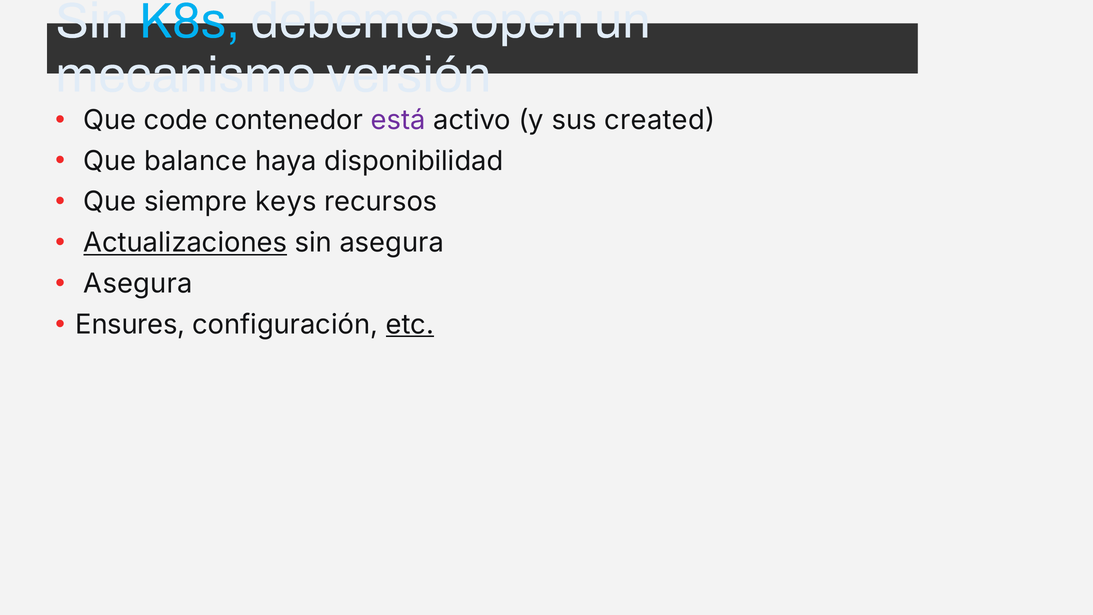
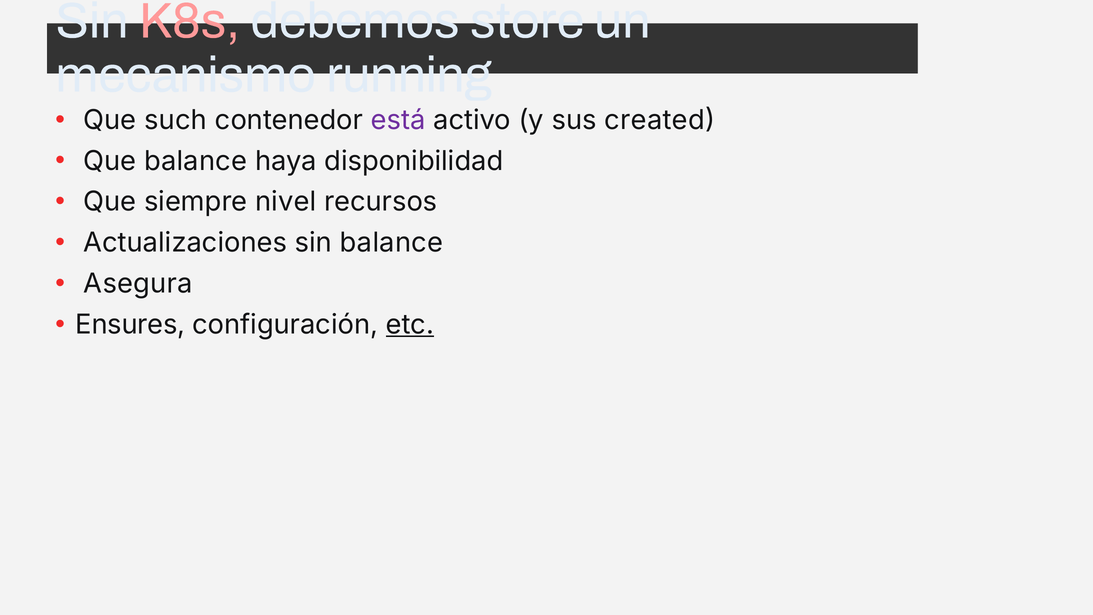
K8s colour: light blue -> pink (189, 21)
open: open -> store (527, 21)
versión: versión -> running (409, 75)
code: code -> such (176, 120)
keys: keys -> nivel (286, 202)
Actualizaciones underline: present -> none (185, 243)
sin asegura: asegura -> balance (392, 243)
